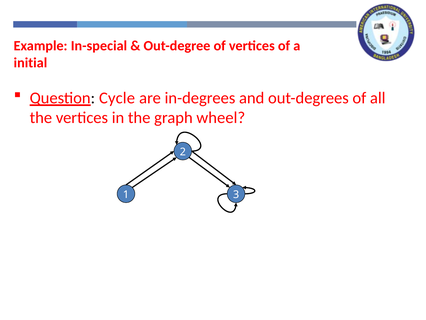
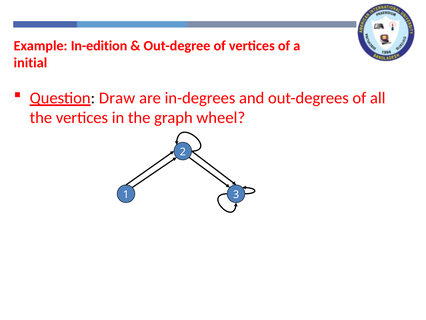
In-special: In-special -> In-edition (99, 46)
Cycle: Cycle -> Draw (117, 98)
